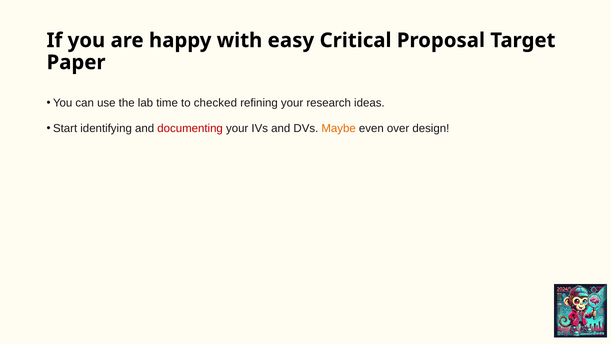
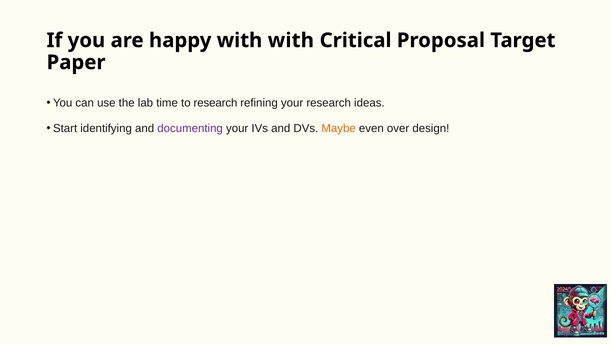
with easy: easy -> with (291, 40)
to checked: checked -> research (216, 103)
documenting colour: red -> purple (190, 128)
